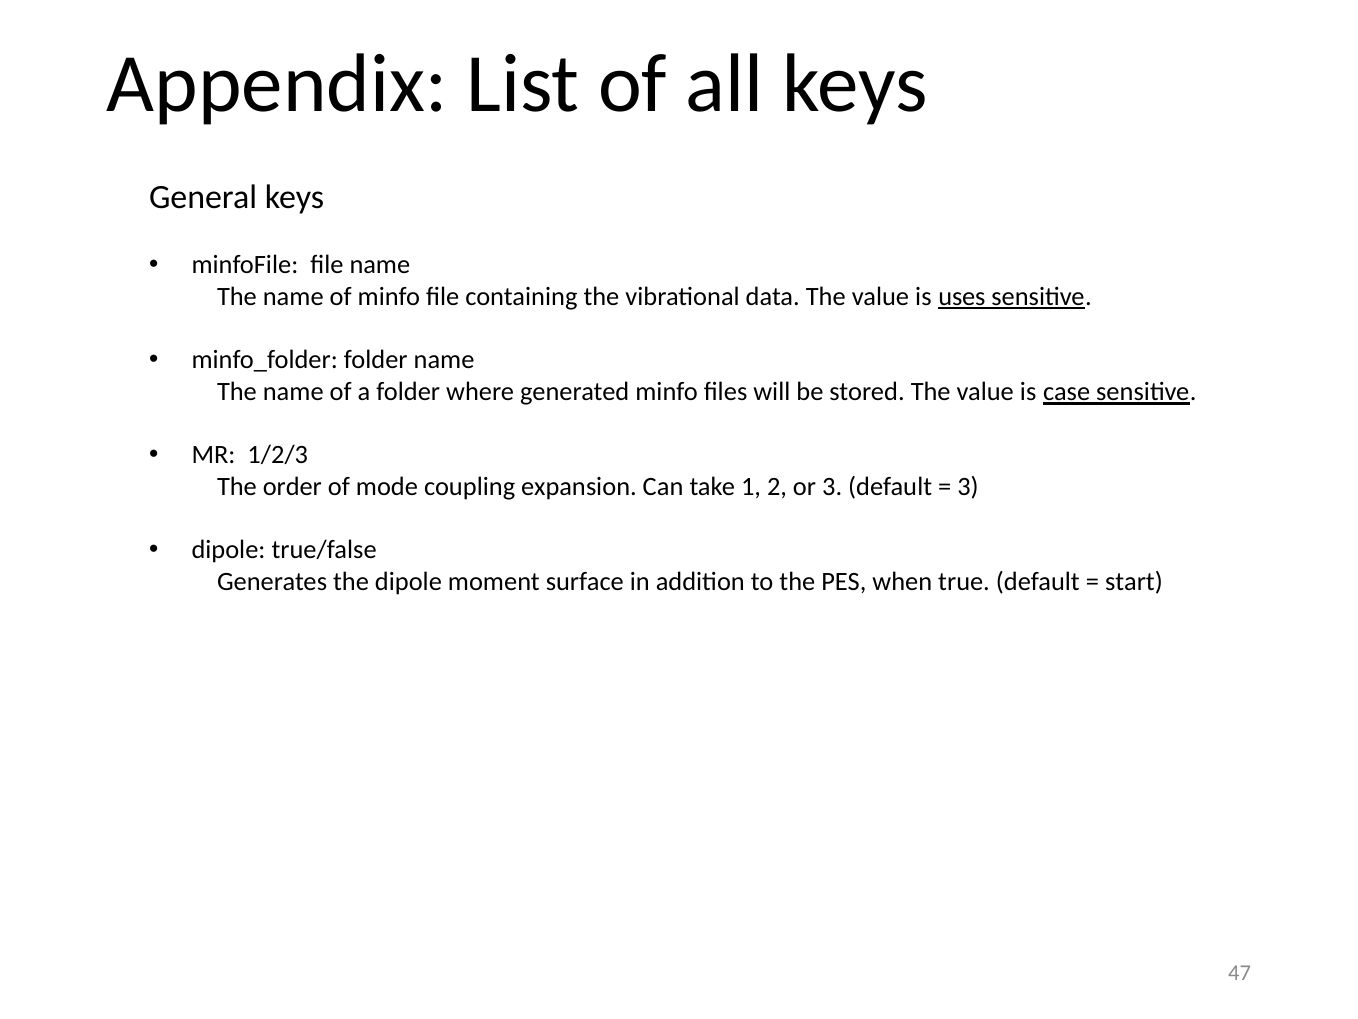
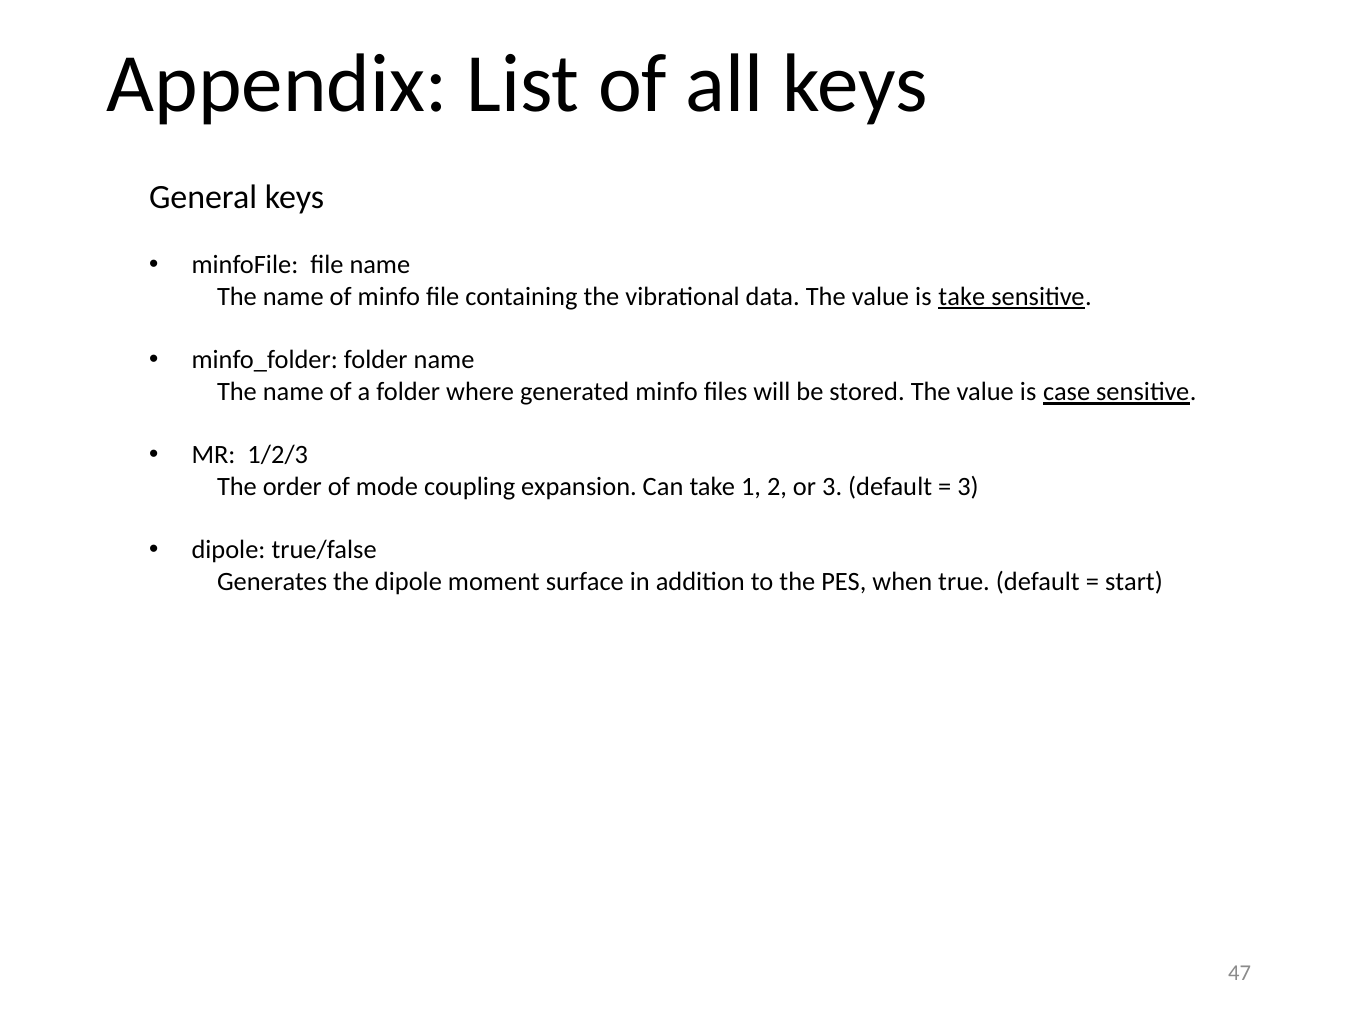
is uses: uses -> take (962, 296)
